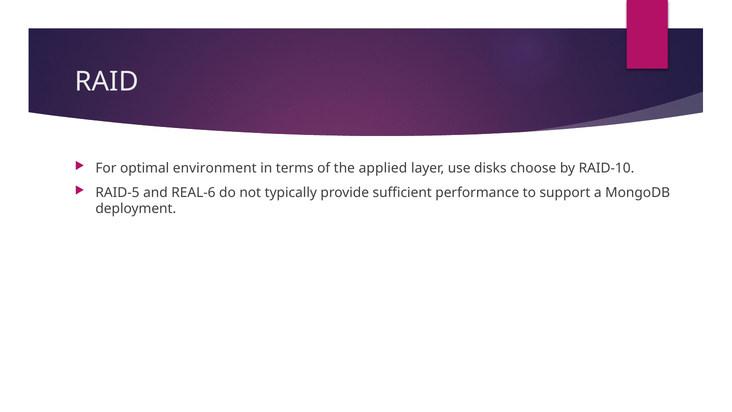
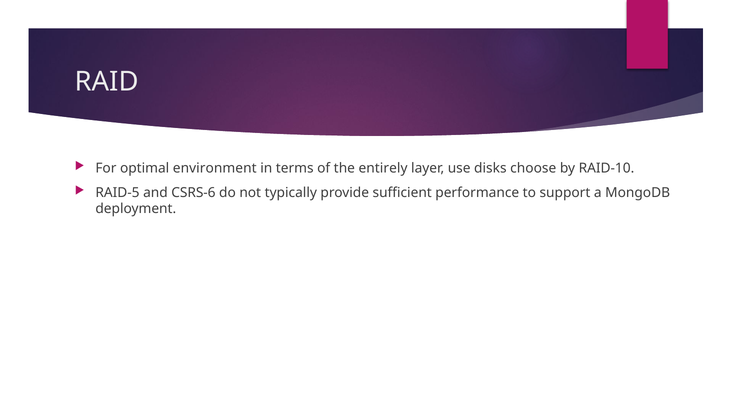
applied: applied -> entirely (383, 168)
REAL-6: REAL-6 -> CSRS-6 (193, 192)
